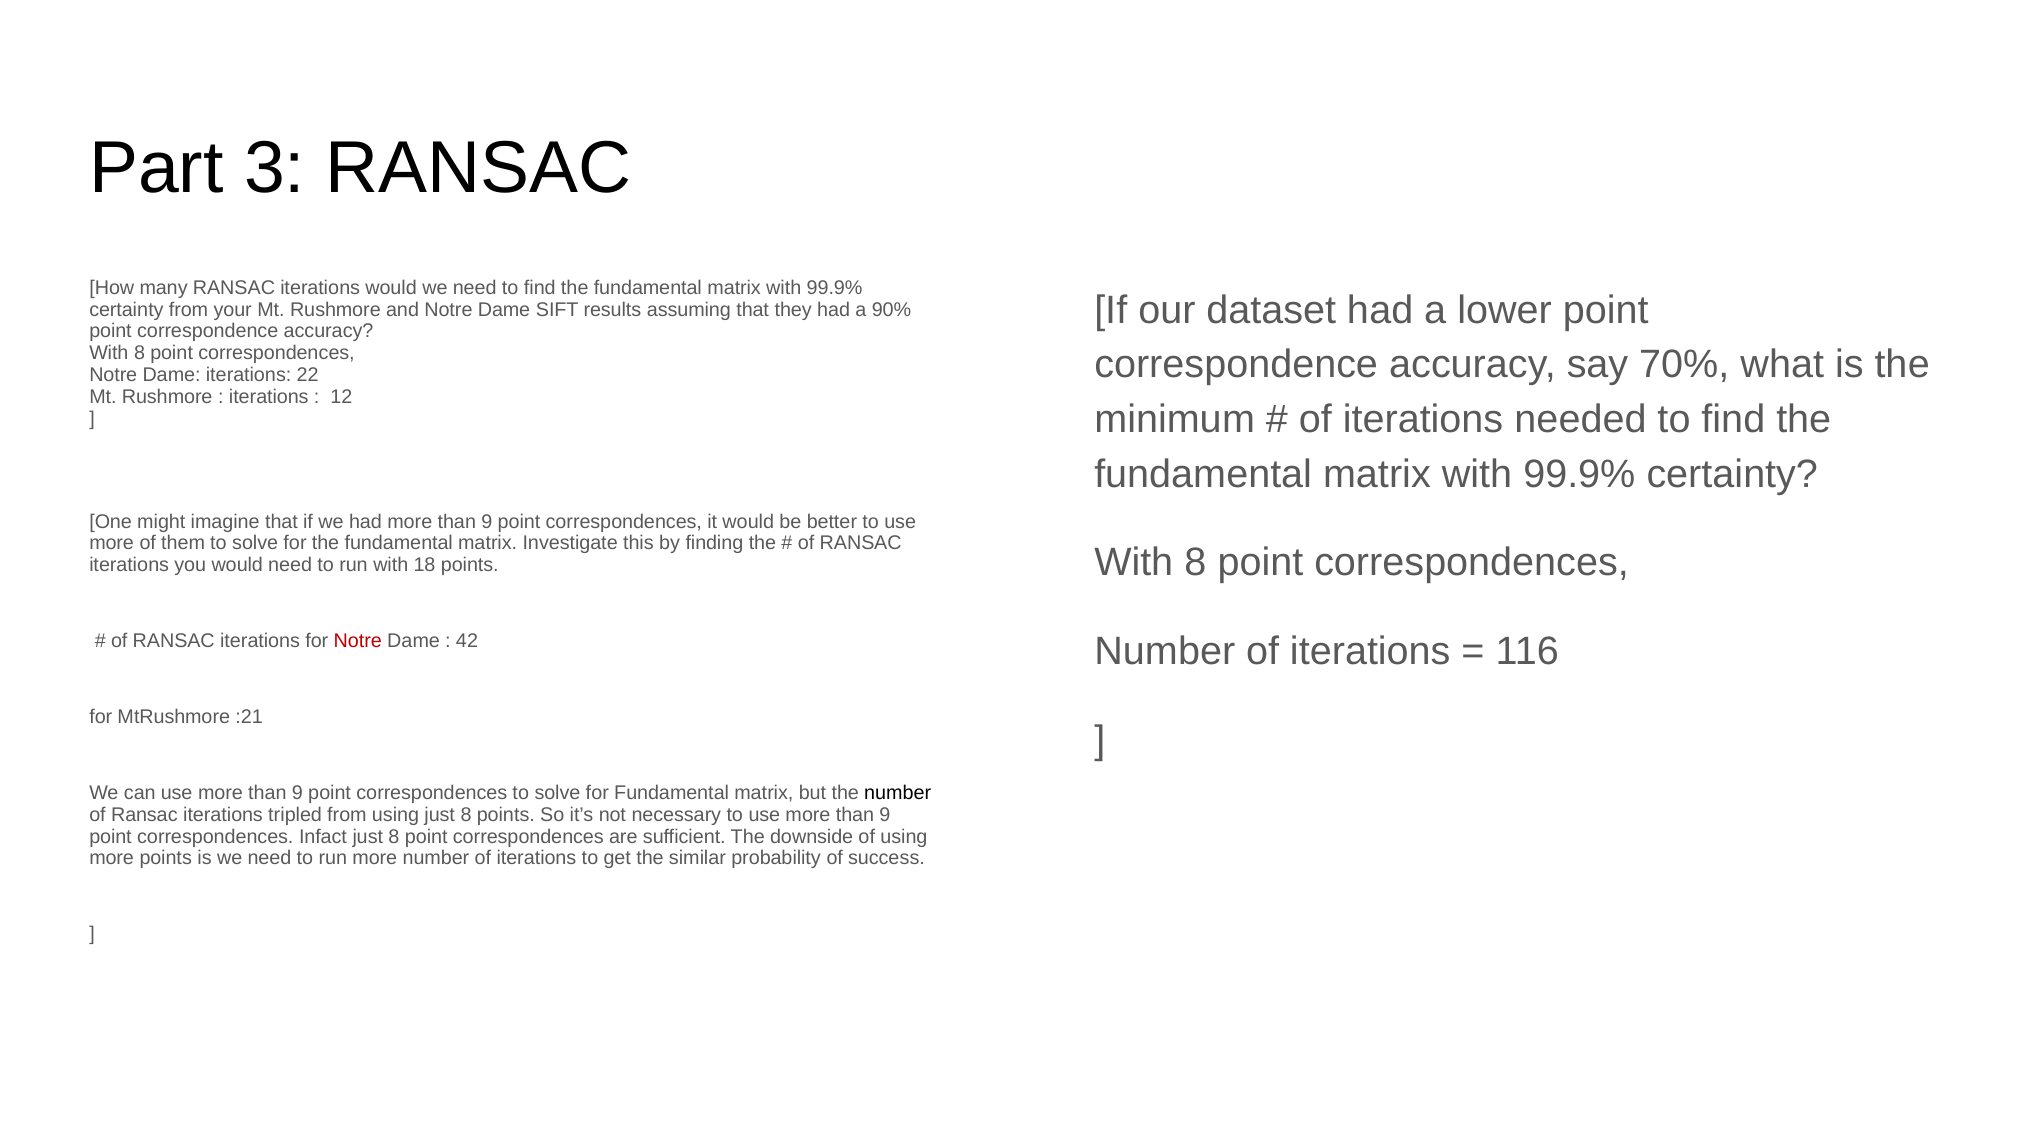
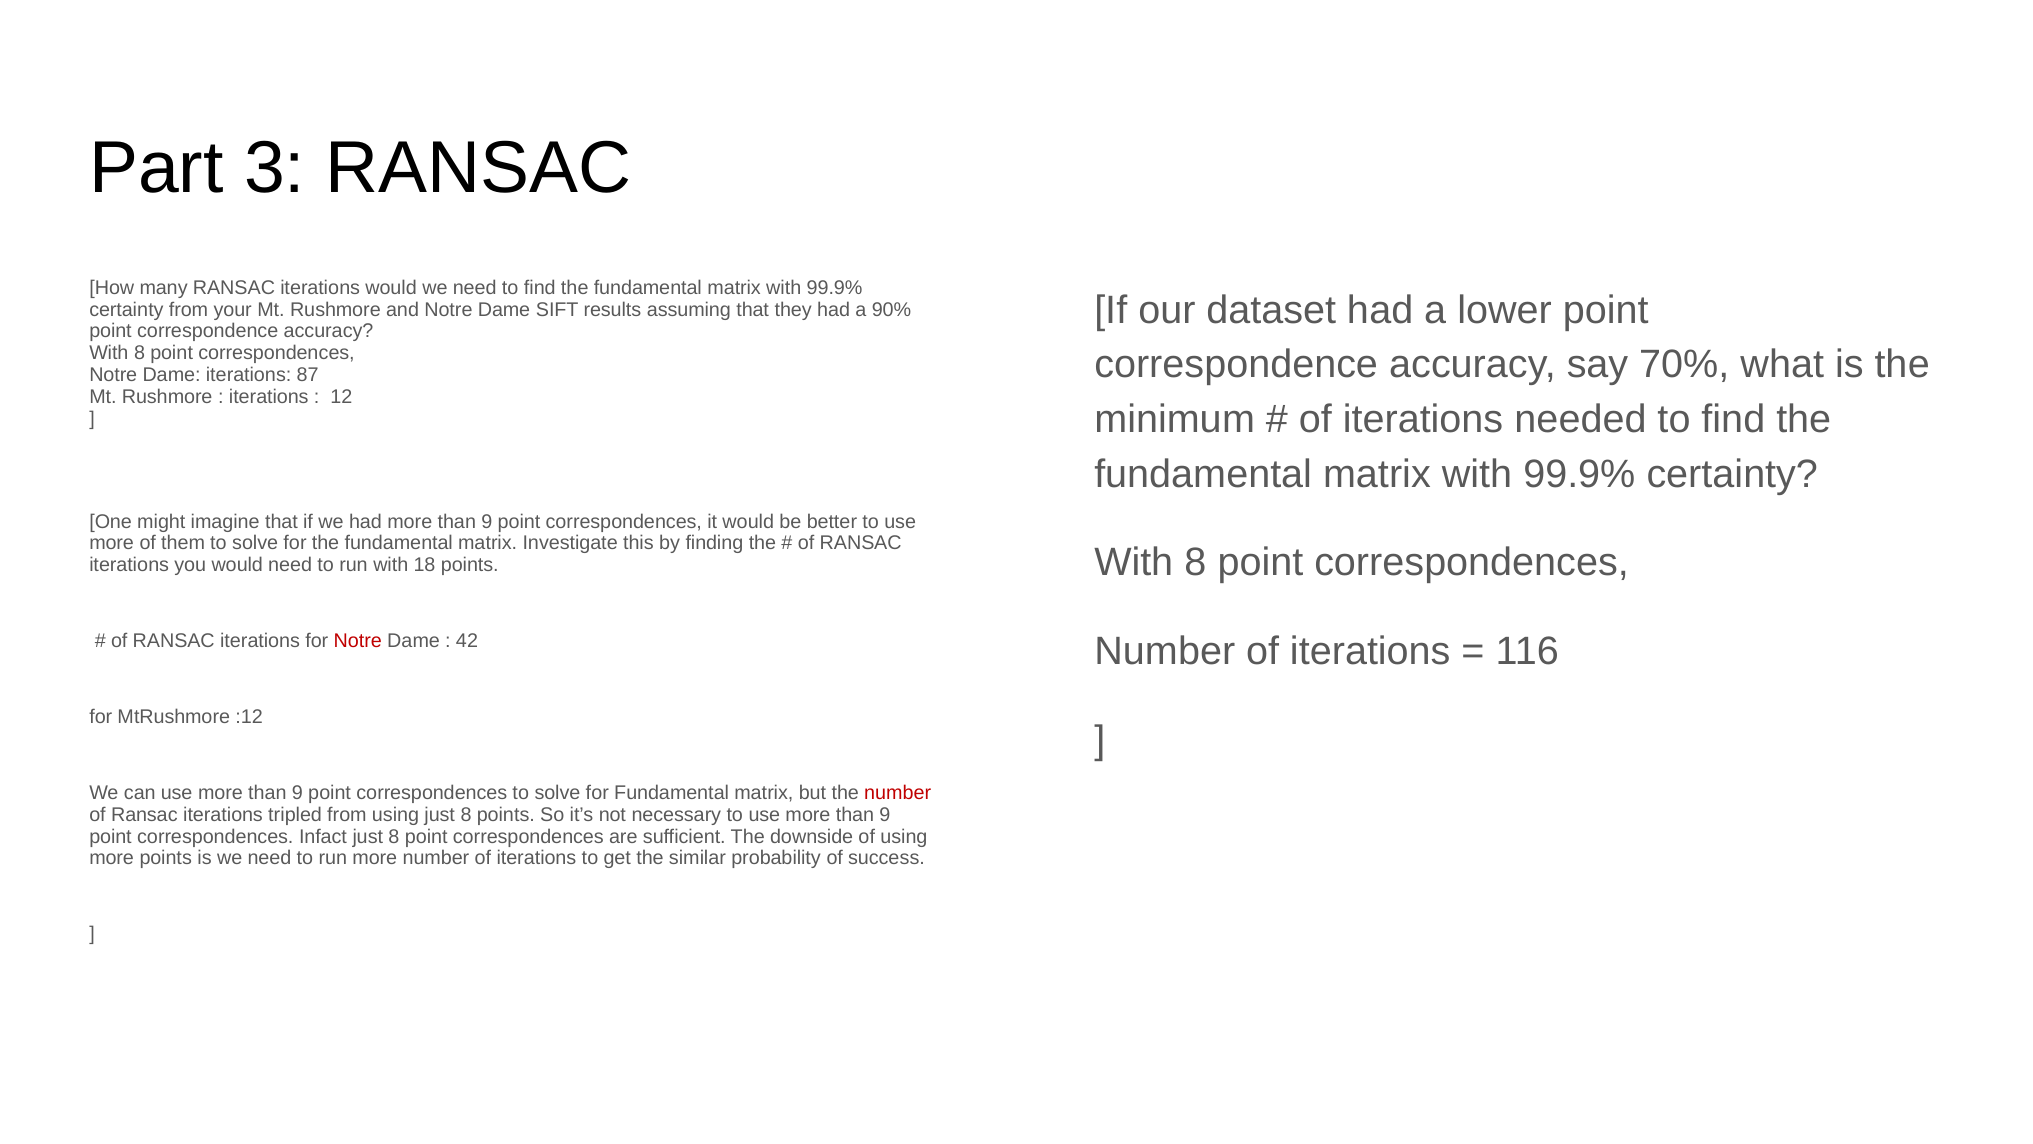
22: 22 -> 87 (308, 375)
:21: :21 -> :12 (249, 717)
number colour: black -> red (898, 793)
